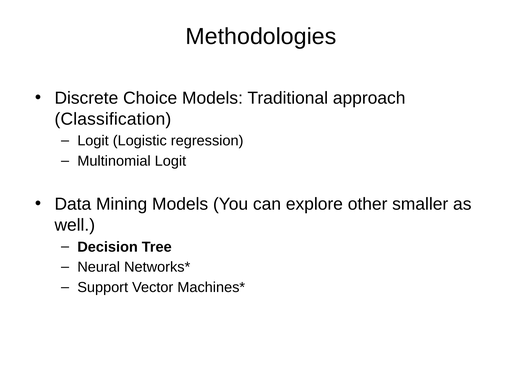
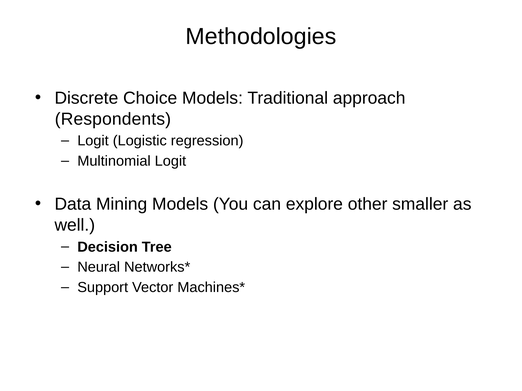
Classification: Classification -> Respondents (113, 119)
